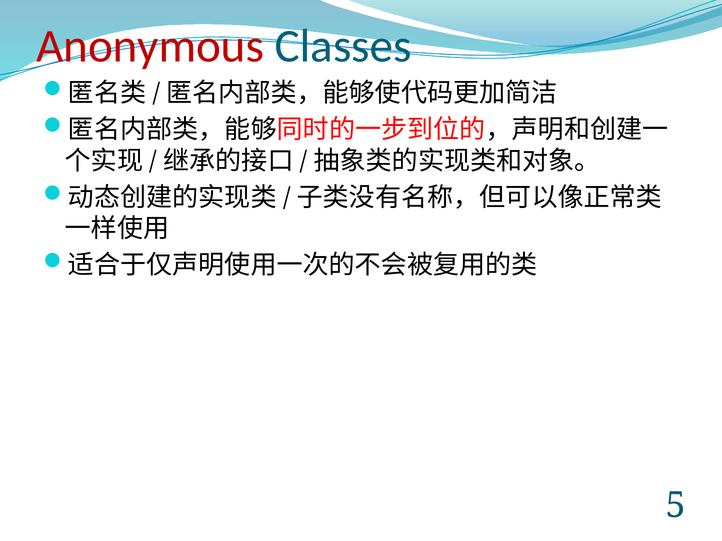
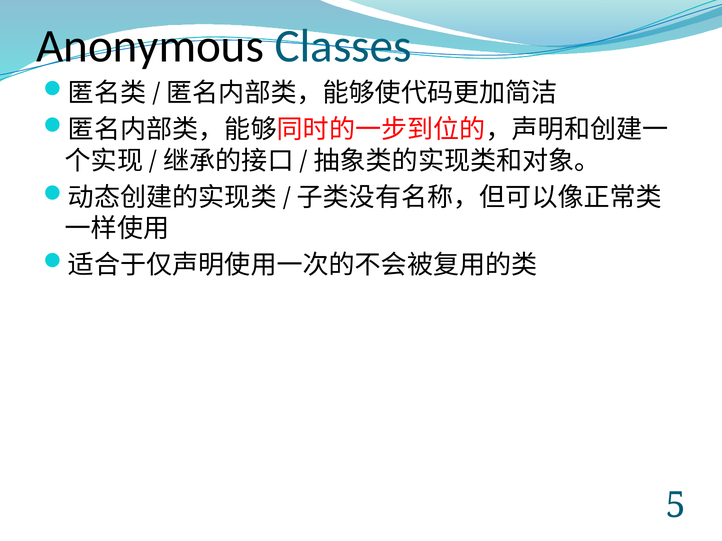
Anonymous colour: red -> black (150, 46)
